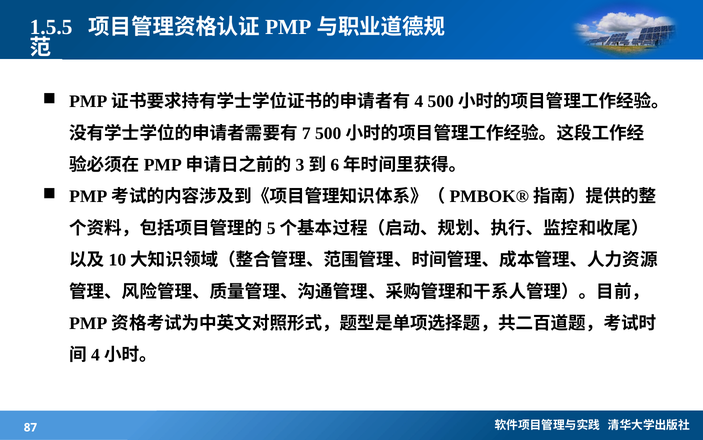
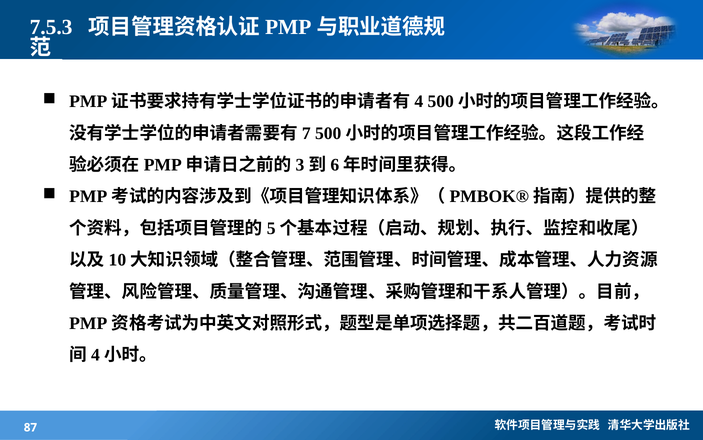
1.5.5: 1.5.5 -> 7.5.3 (51, 27)
